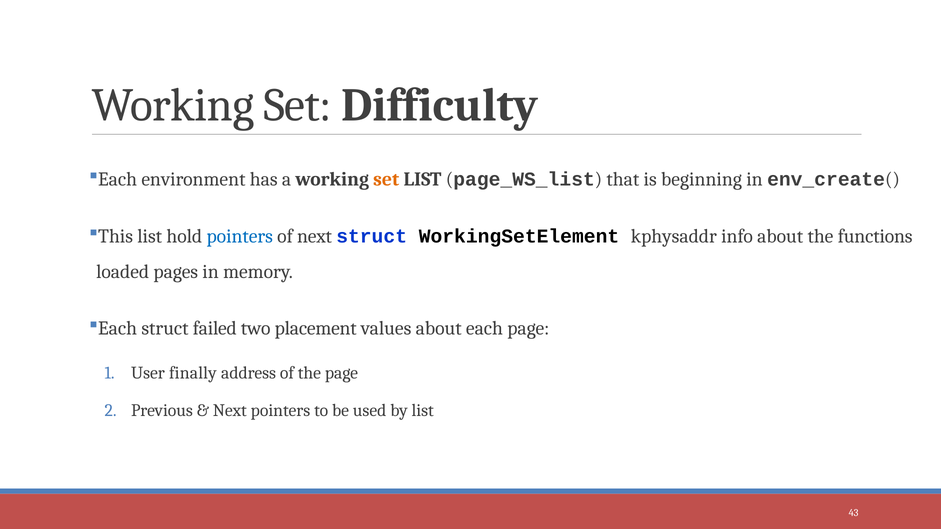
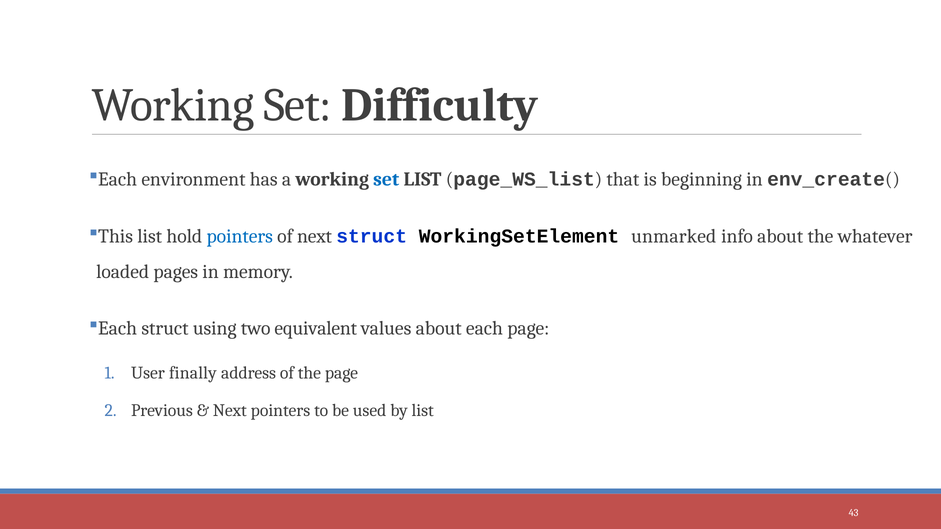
set colour: orange -> blue (386, 179)
kphysaddr: kphysaddr -> unmarked (674, 236)
functions: functions -> whatever (875, 236)
failed: failed -> using (215, 329)
placement: placement -> equivalent (316, 329)
